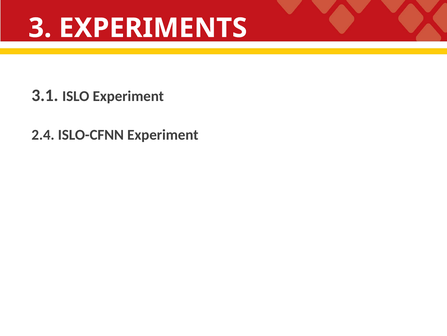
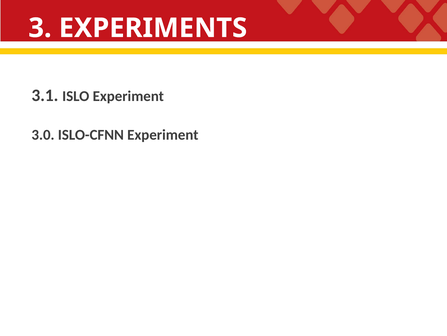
2.4: 2.4 -> 3.0 (43, 135)
